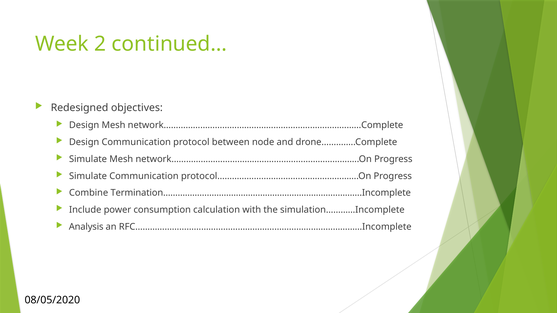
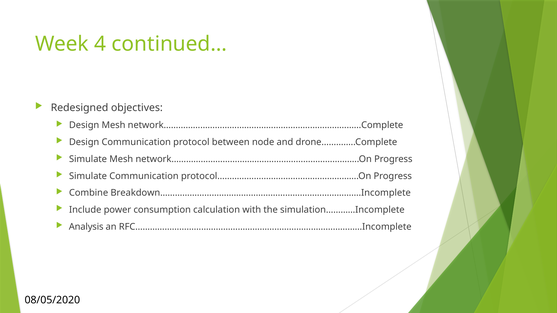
2: 2 -> 4 (100, 44)
Termination……………………………………………………………………….Incomplete: Termination……………………………………………………………………….Incomplete -> Breakdown……………………………………………………………………….Incomplete (261, 193)
